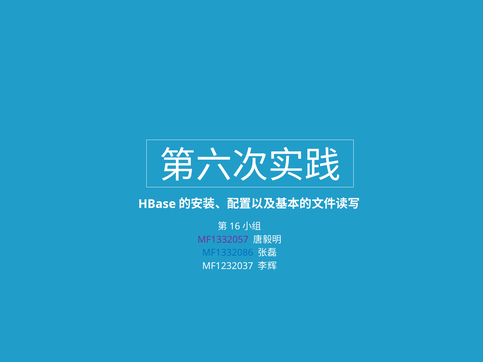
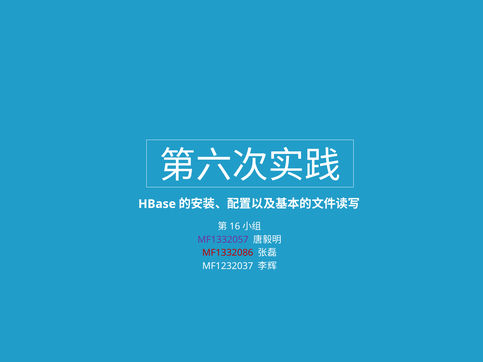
MF1332086 colour: blue -> red (228, 253)
